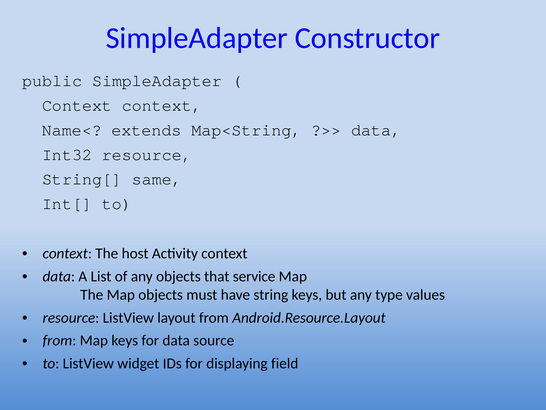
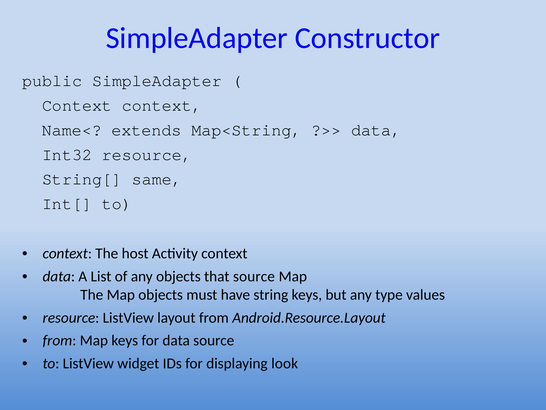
that service: service -> source (254, 276)
field: field -> look (285, 363)
